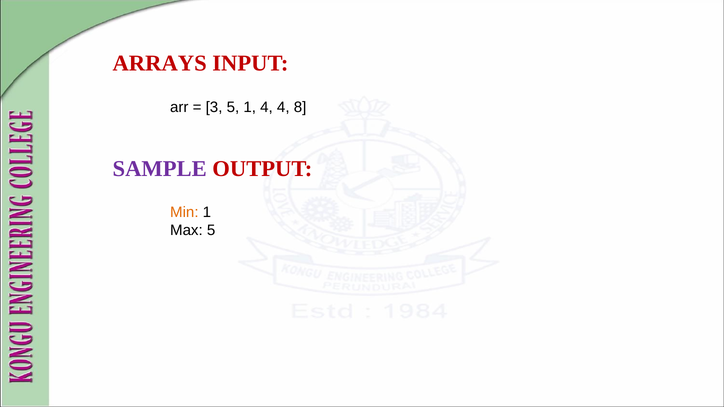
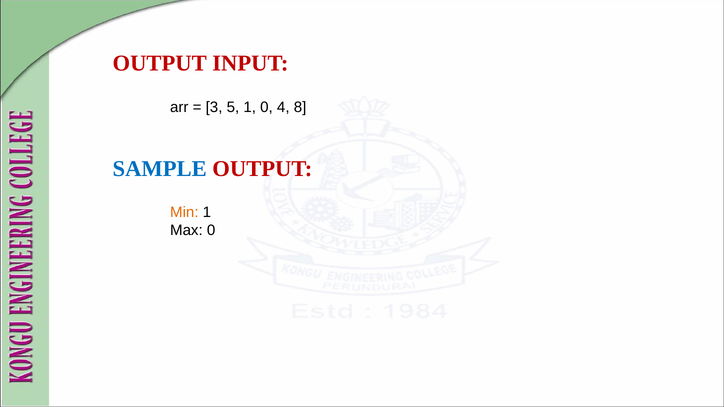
ARRAYS: ARRAYS -> OUTPUT (160, 63)
1 4: 4 -> 0 (266, 107)
SAMPLE colour: purple -> blue (160, 169)
Max 5: 5 -> 0 (211, 231)
